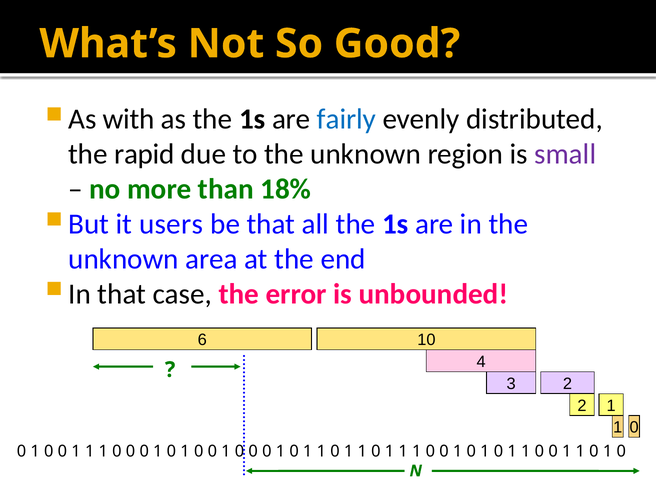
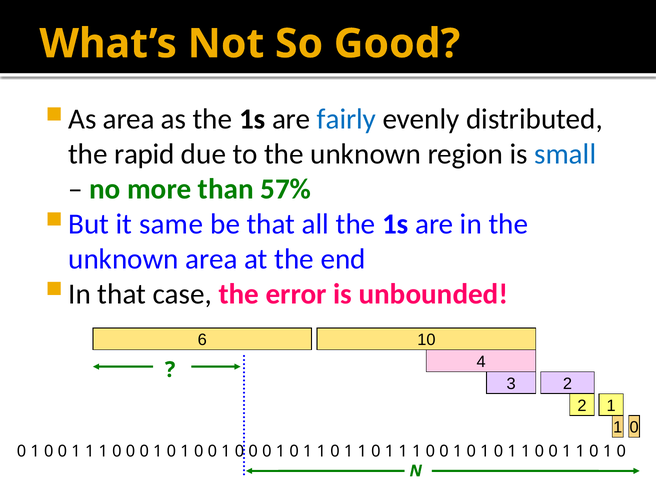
with: with -> area (129, 119)
small colour: purple -> blue (565, 154)
18%: 18% -> 57% (286, 189)
users: users -> same (171, 224)
